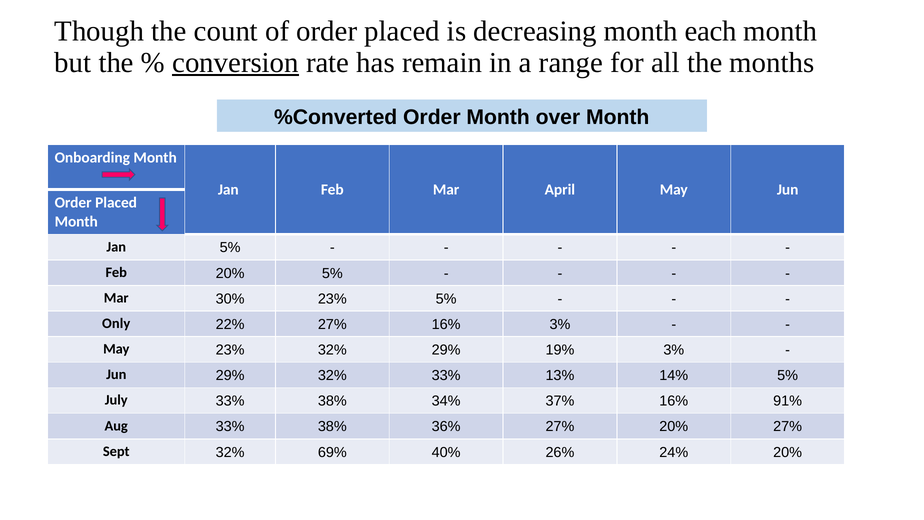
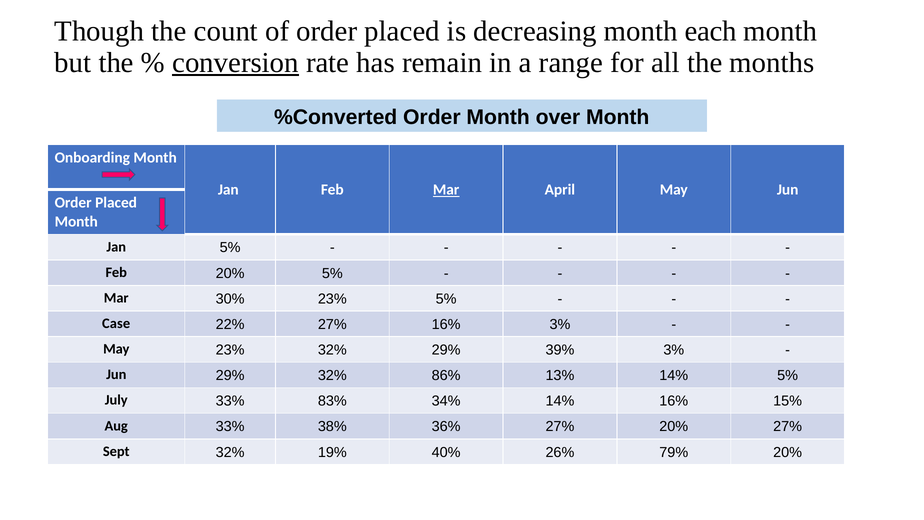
Mar underline: none -> present (446, 190)
Only: Only -> Case (116, 323)
19%: 19% -> 39% (560, 350)
32% 33%: 33% -> 86% (446, 375)
July 33% 38%: 38% -> 83% (332, 401)
34% 37%: 37% -> 14% (560, 401)
91%: 91% -> 15% (788, 401)
69%: 69% -> 19% (332, 452)
24%: 24% -> 79% (674, 452)
